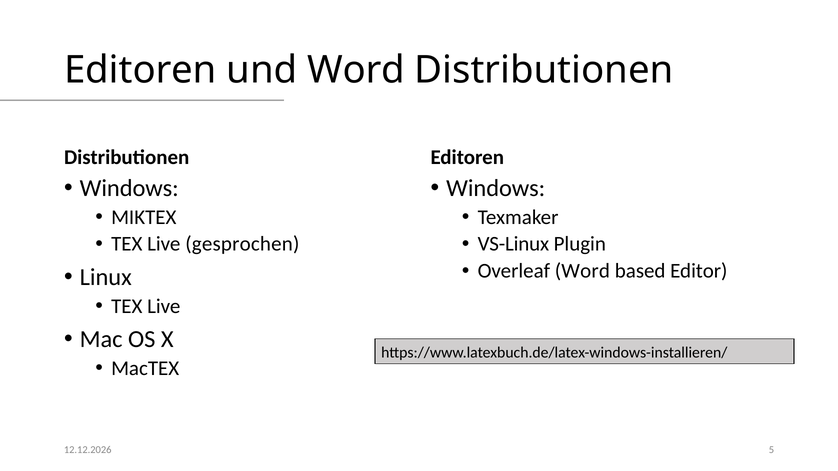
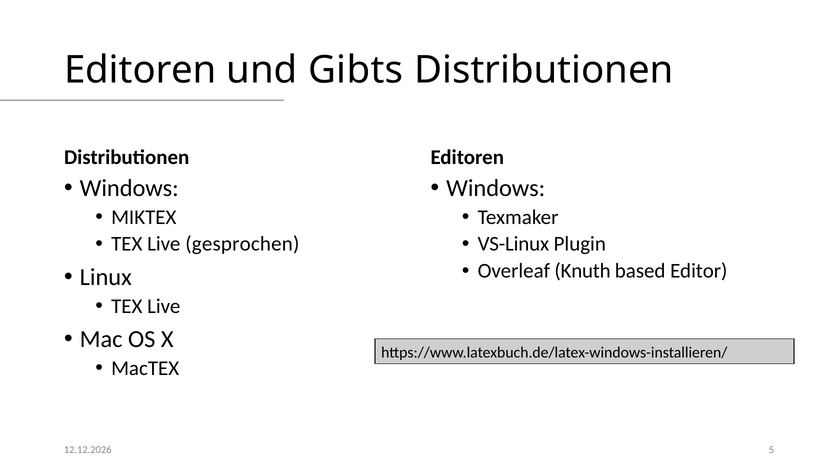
und Word: Word -> Gibts (356, 70)
Overleaf Word: Word -> Knuth (583, 271)
